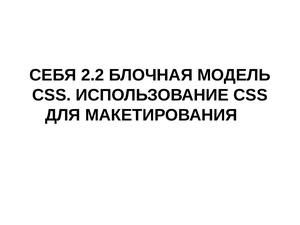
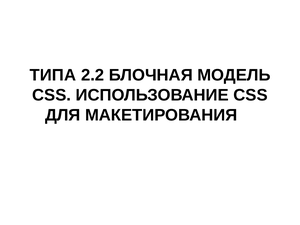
СЕБЯ: СЕБЯ -> ТИПА (53, 75)
